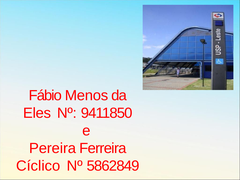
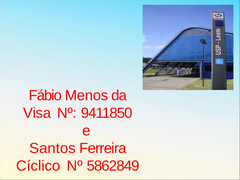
Eles: Eles -> Visa (37, 113)
Pereira: Pereira -> Santos (53, 148)
